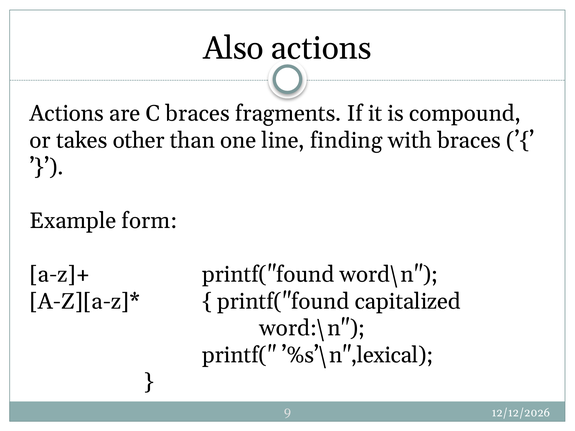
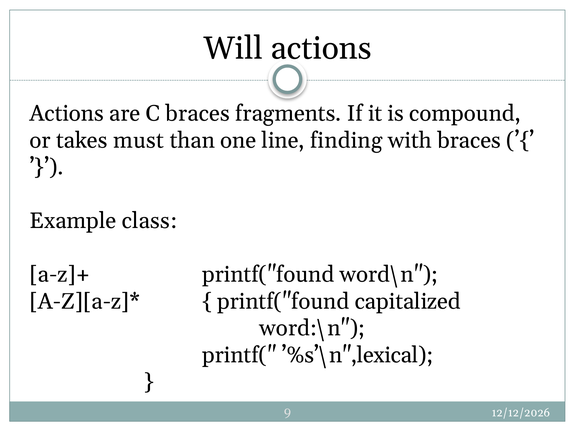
Also: Also -> Will (233, 48)
other: other -> must (138, 140)
form: form -> class (149, 221)
